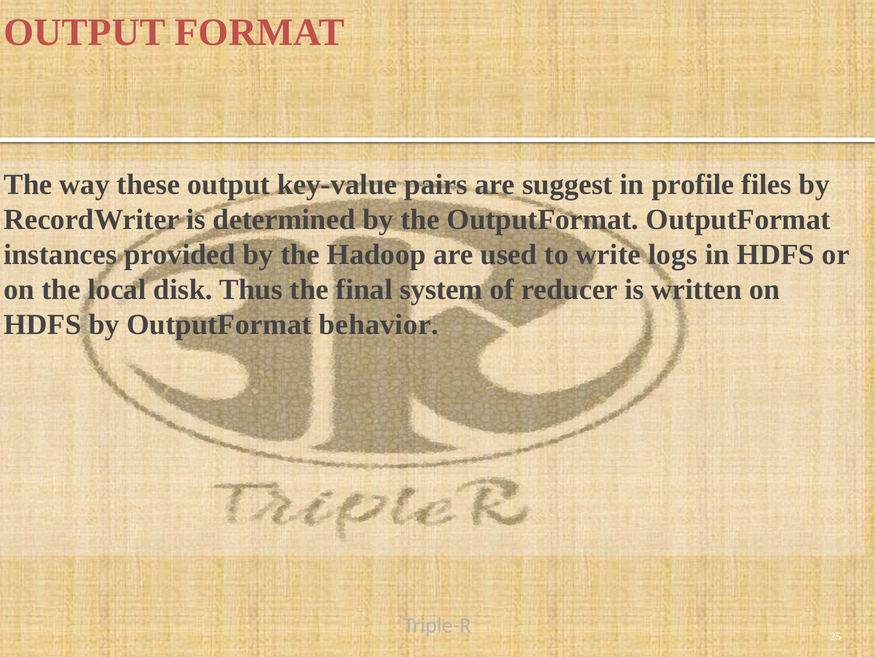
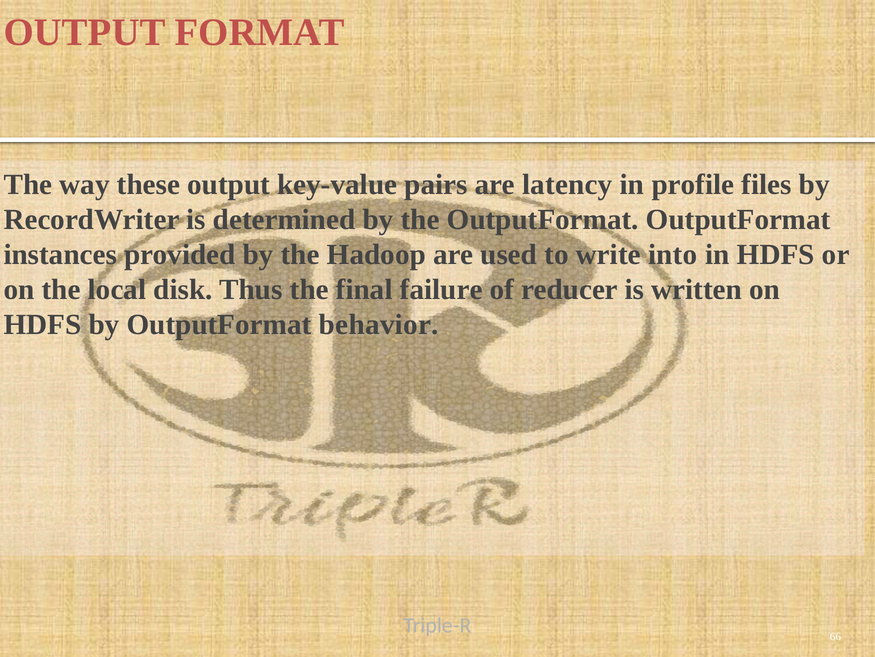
suggest: suggest -> latency (567, 184)
logs: logs -> into (673, 254)
system: system -> failure (441, 289)
25: 25 -> 66 (835, 636)
